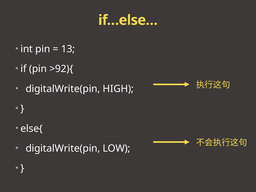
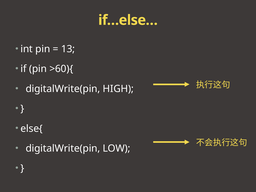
>92){: >92){ -> >60){ (61, 69)
